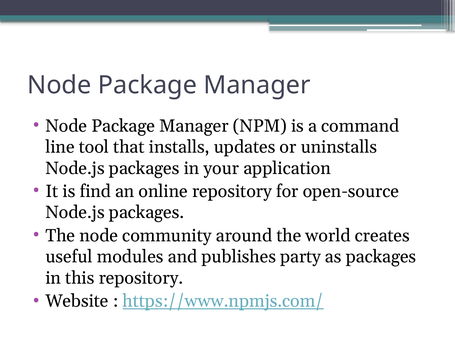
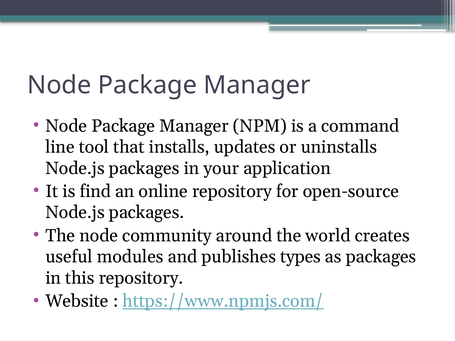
party: party -> types (301, 257)
